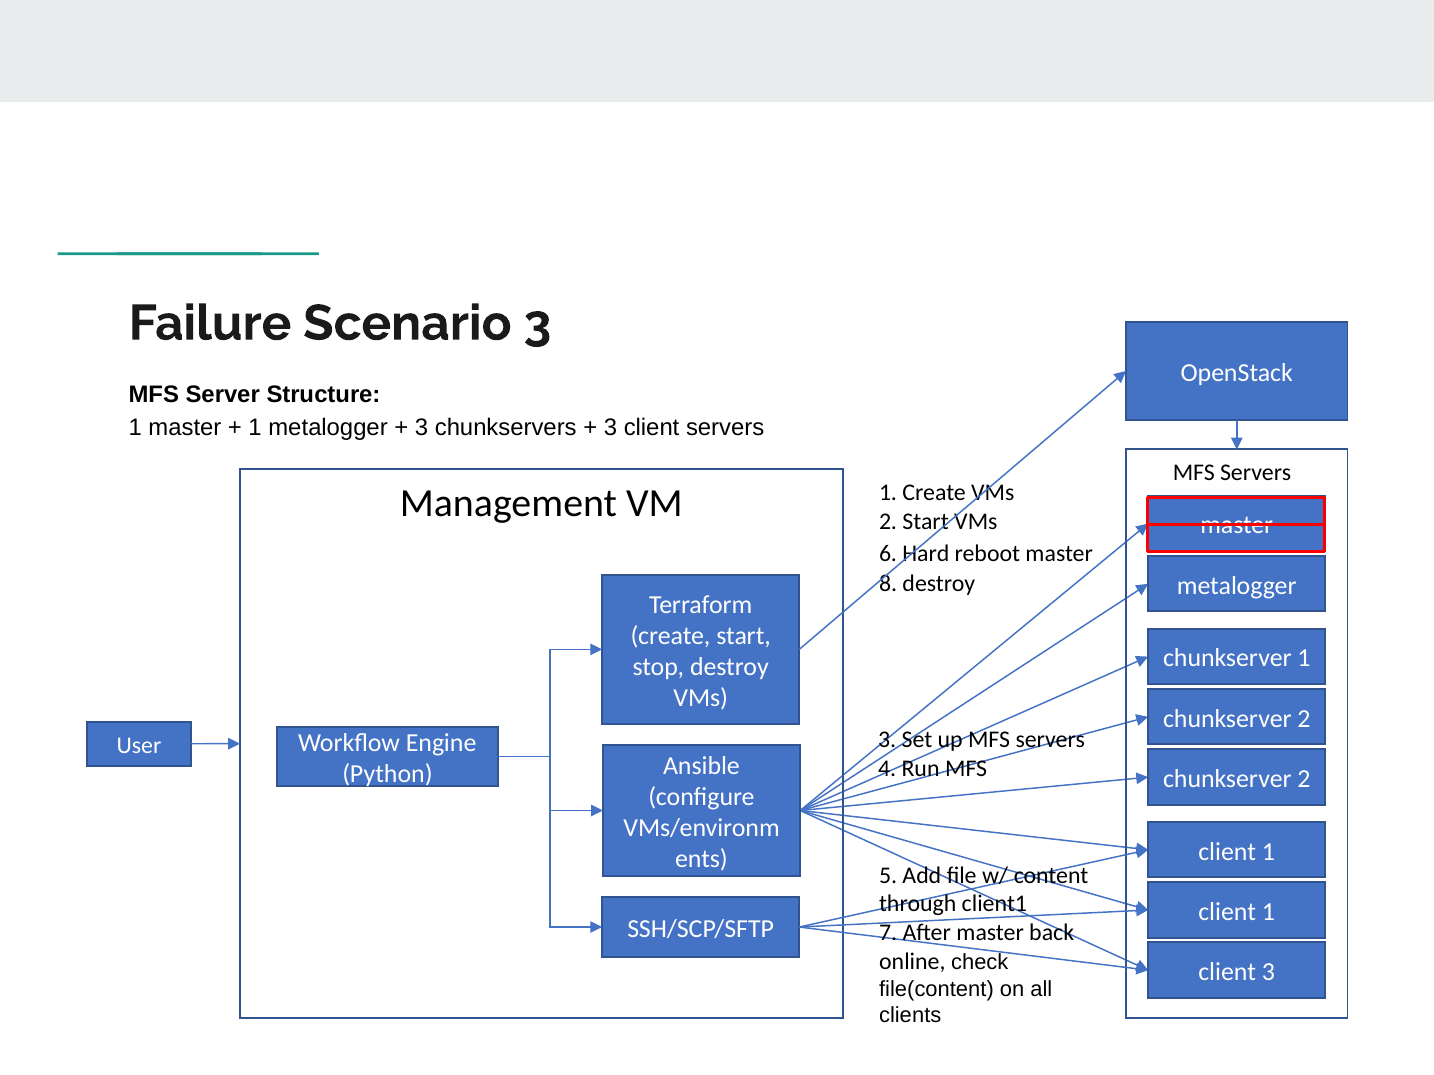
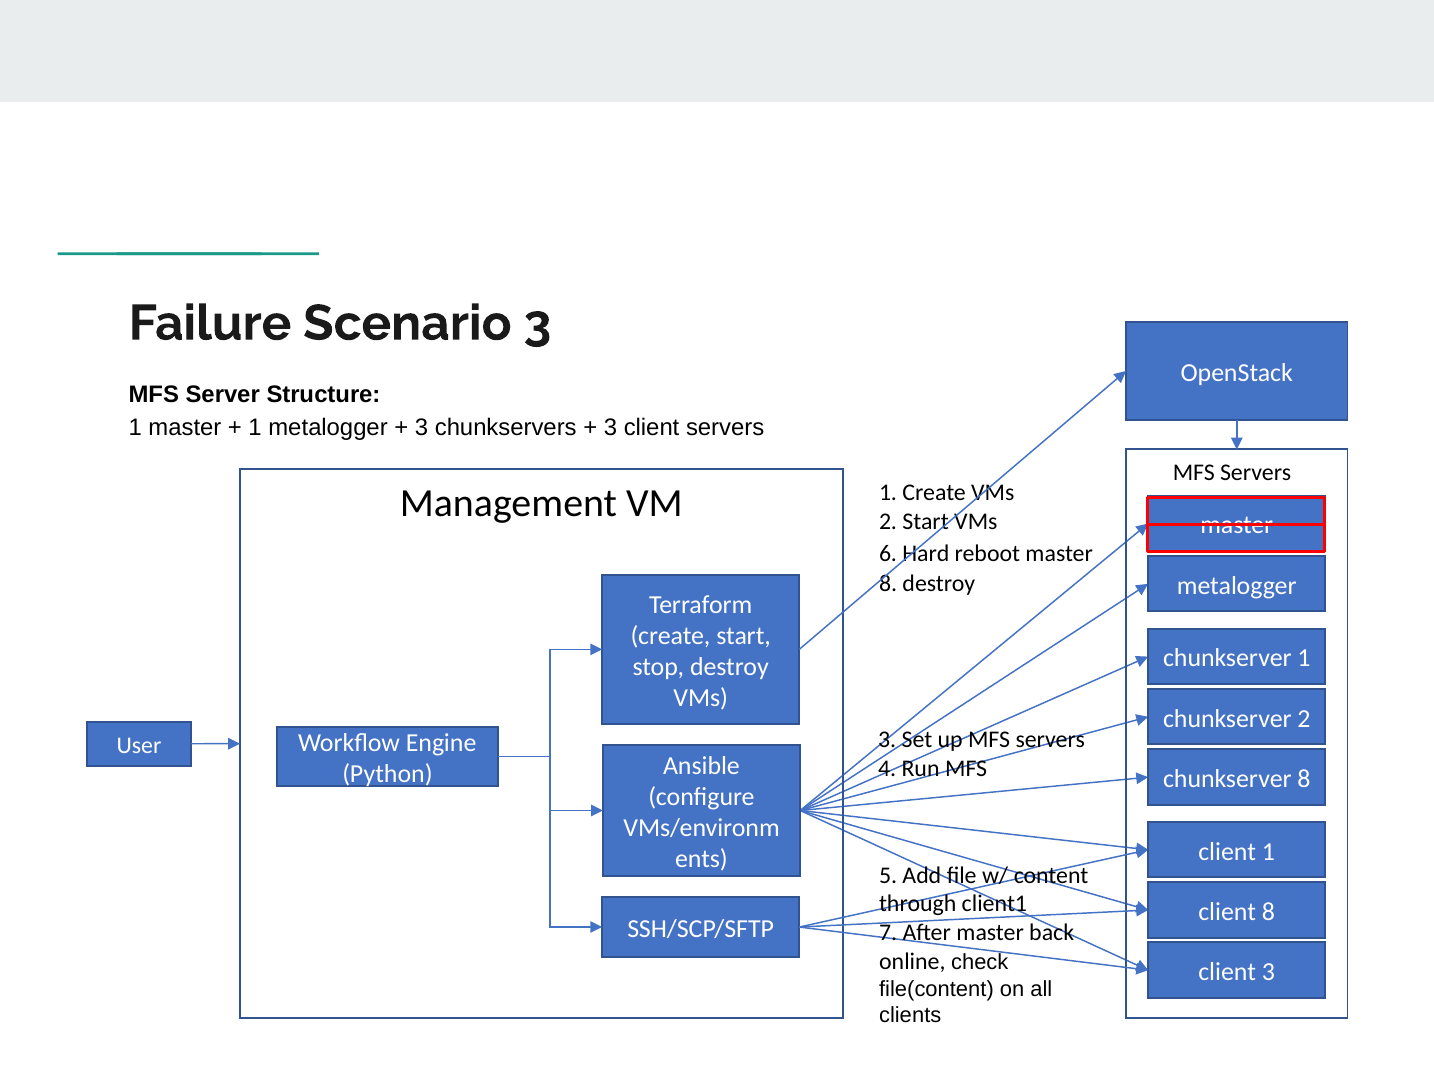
2: 2 -> 8 (1304, 779)
1: 1 -> 8 (1268, 912)
